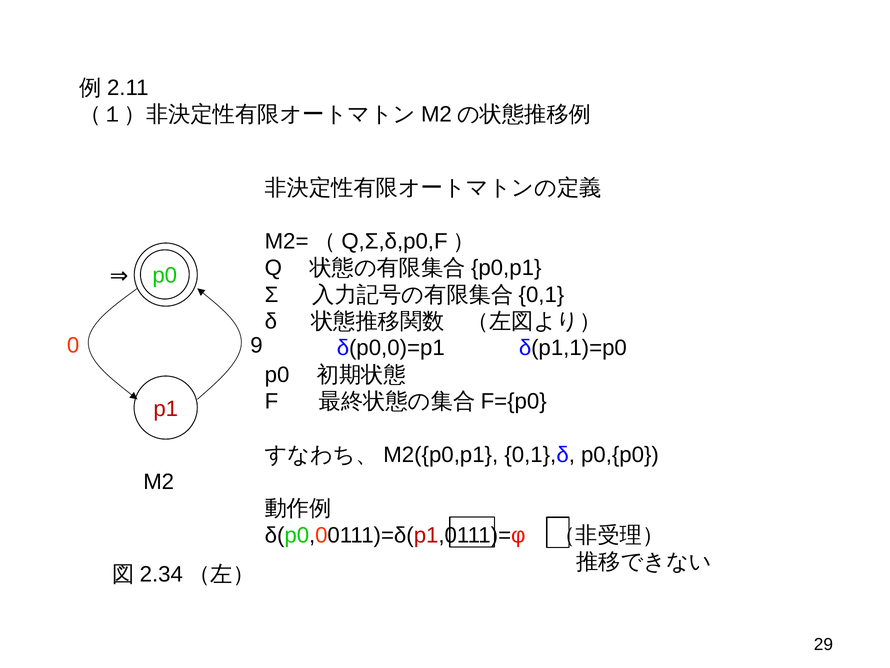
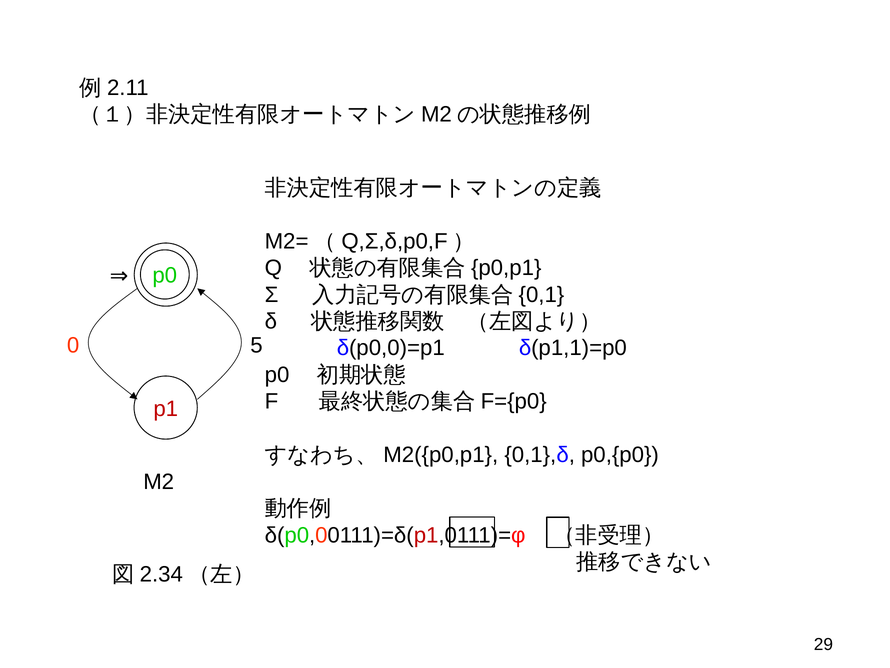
9: 9 -> 5 (257, 345)
